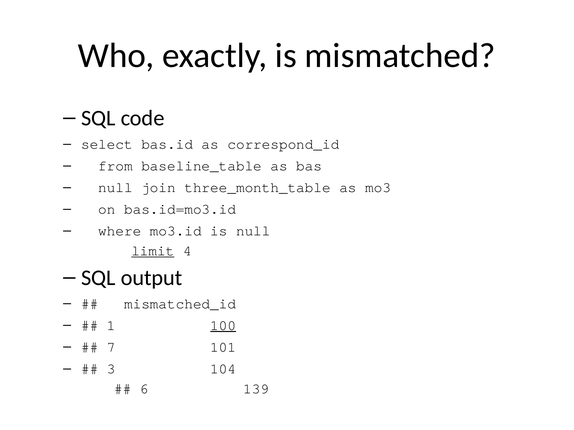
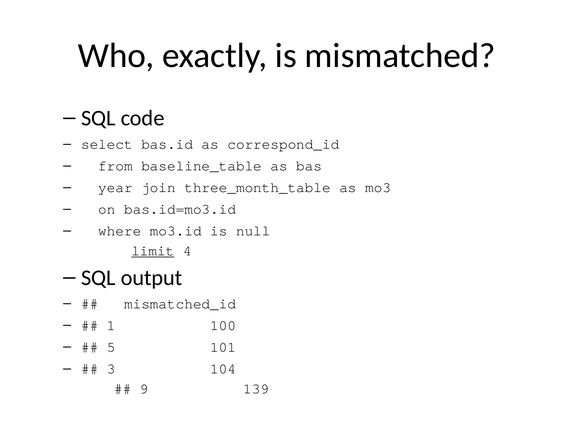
null: null -> year (116, 188)
100 underline: present -> none (223, 326)
7: 7 -> 5 (111, 347)
6: 6 -> 9 (144, 389)
